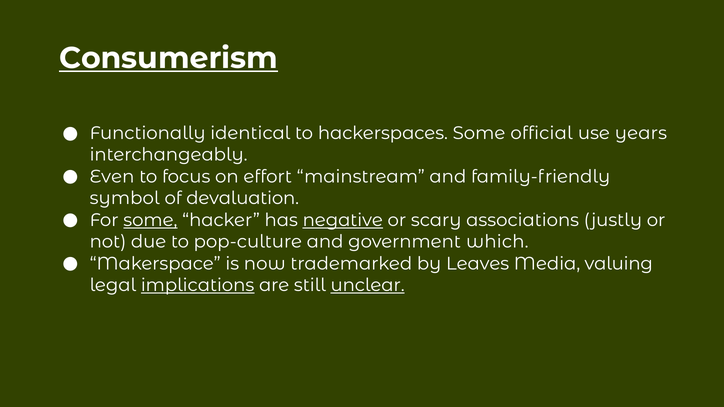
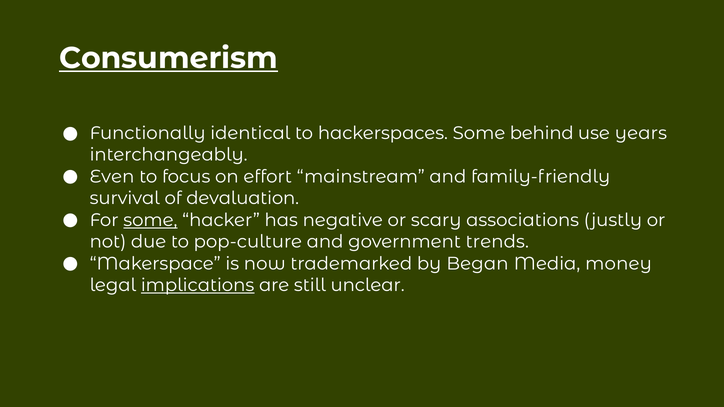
official: official -> behind (542, 133)
symbol: symbol -> survival (125, 199)
negative underline: present -> none (343, 220)
which: which -> trends (497, 242)
Leaves: Leaves -> Began (478, 264)
valuing: valuing -> money (619, 264)
unclear underline: present -> none (368, 285)
